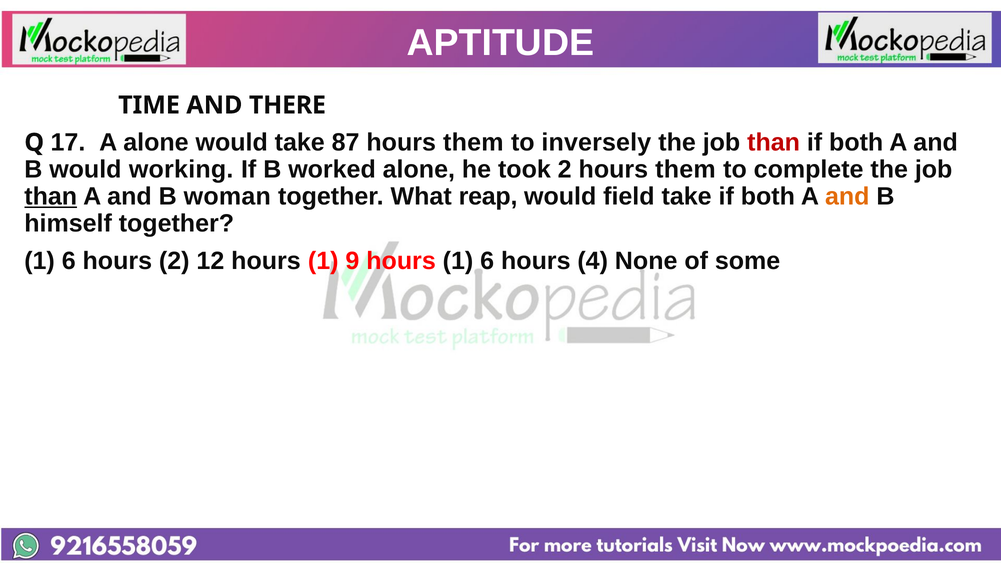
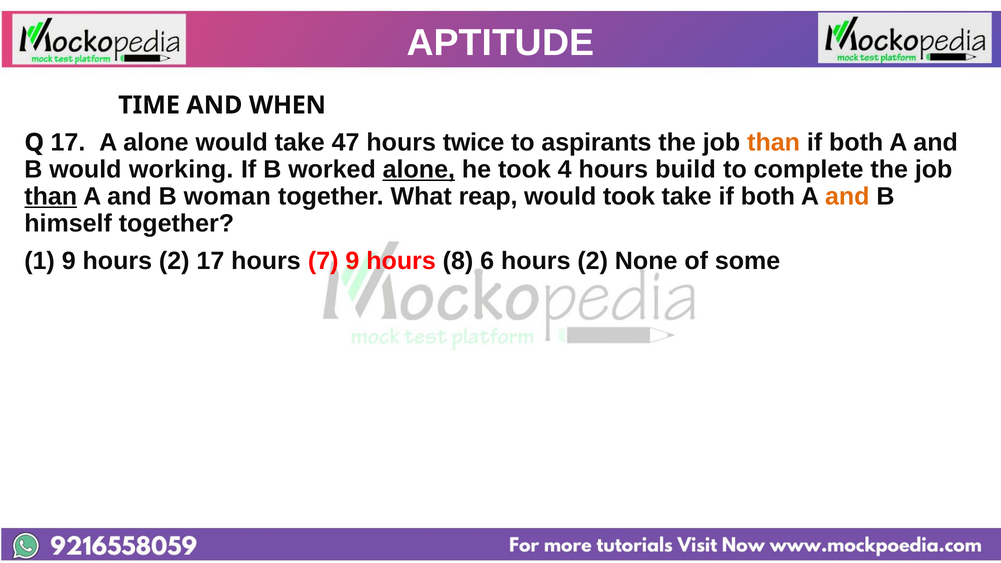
THERE: THERE -> WHEN (287, 105)
87: 87 -> 47 (346, 143)
them: them -> twice (474, 143)
inversely: inversely -> aspirants (596, 143)
than colour: red -> orange (774, 143)
alone underline: none -> present (419, 170)
took 2: 2 -> 4 (565, 170)
them: them -> build (685, 170)
would field: field -> took (629, 197)
6: 6 -> 9 (69, 261)
2 12: 12 -> 17 (210, 261)
1: 1 -> 7 (323, 261)
9 hours 1: 1 -> 8 (458, 261)
6 hours 4: 4 -> 2 (593, 261)
